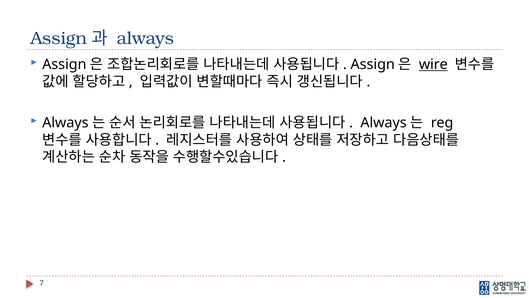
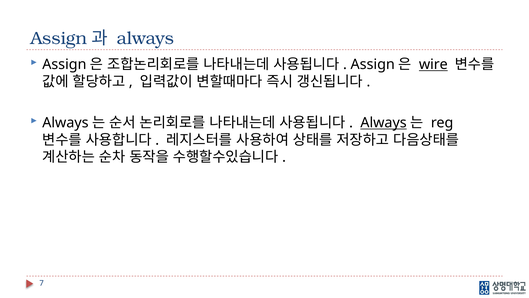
Always underline: none -> present (384, 123)
